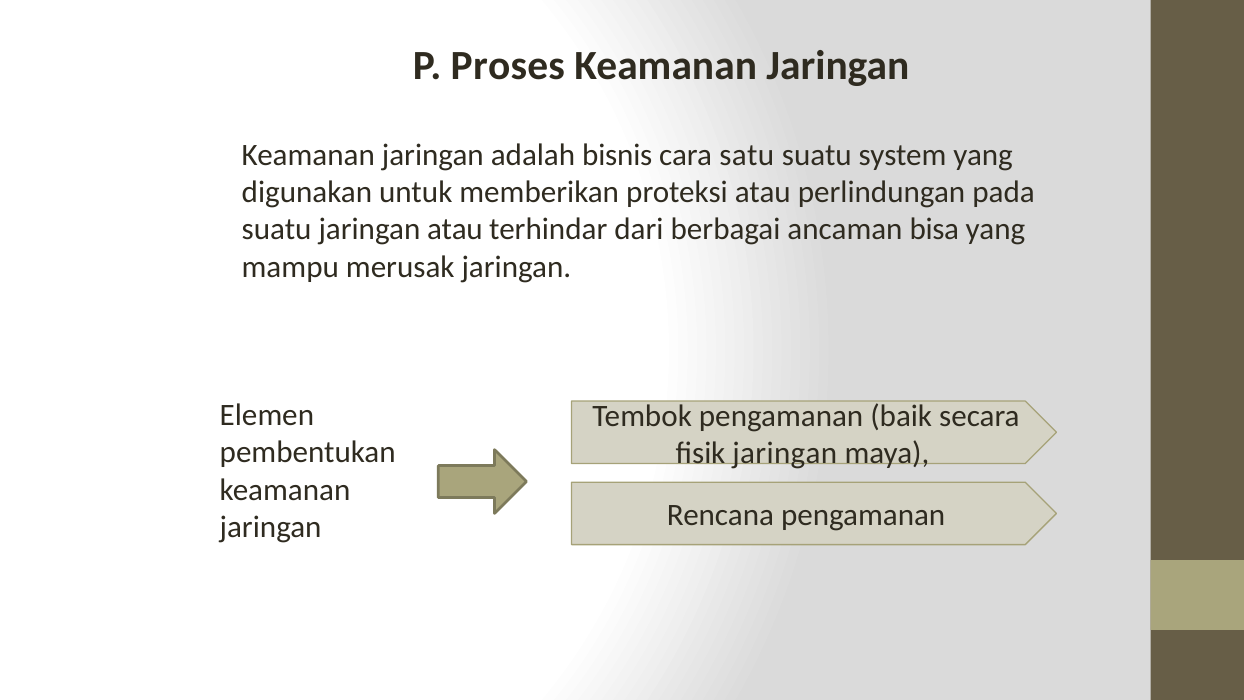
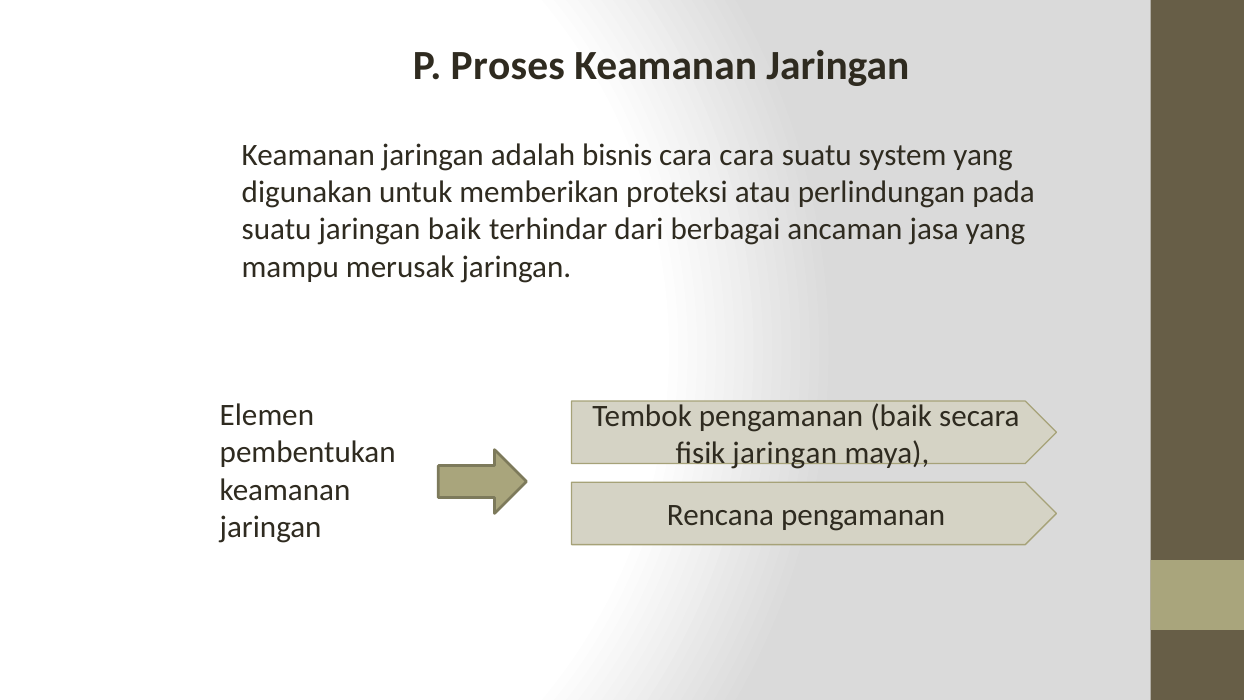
cara satu: satu -> cara (747, 155)
jaringan atau: atau -> baik (455, 229)
bisa: bisa -> jasa (934, 229)
